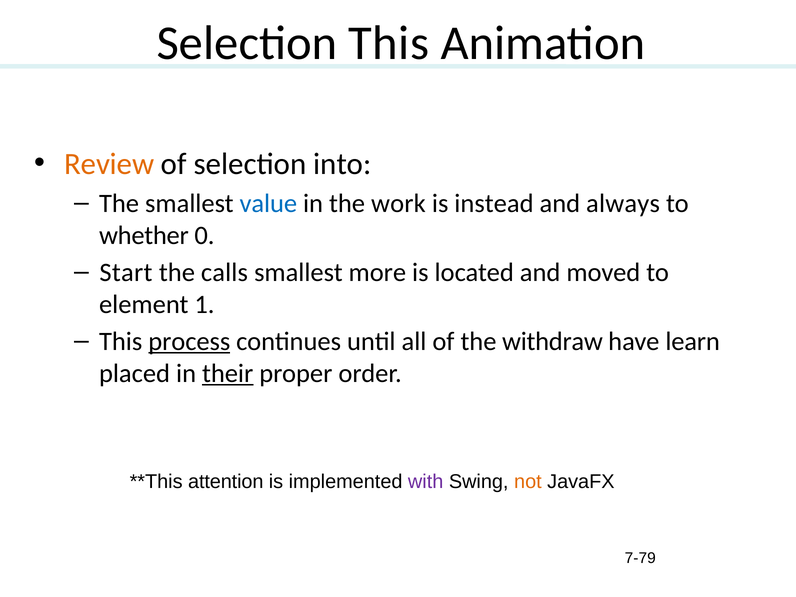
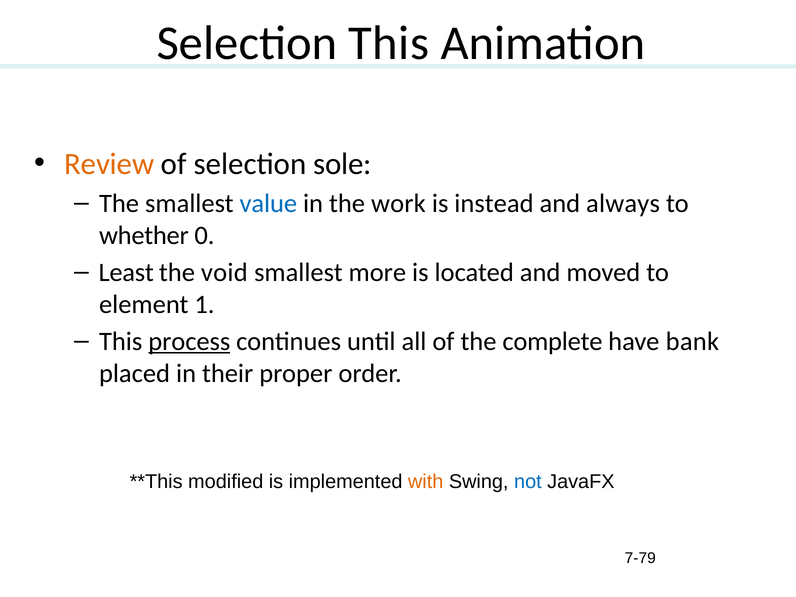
into: into -> sole (342, 164)
Start: Start -> Least (126, 272)
calls: calls -> void (224, 272)
withdraw: withdraw -> complete (552, 341)
learn: learn -> bank (692, 341)
their underline: present -> none (228, 373)
attention: attention -> modified (226, 482)
with colour: purple -> orange (426, 482)
not colour: orange -> blue (528, 482)
